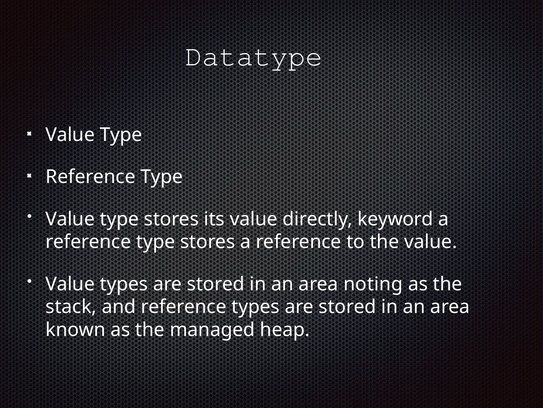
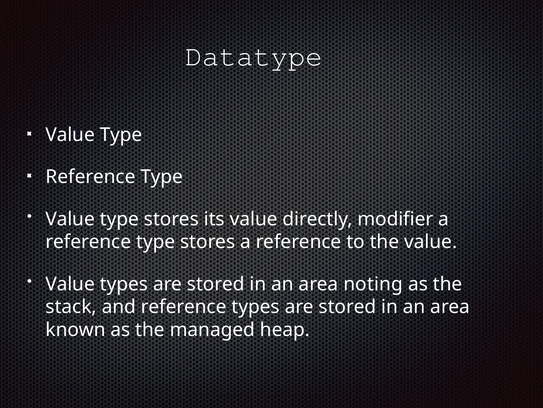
keyword: keyword -> modifier (395, 219)
